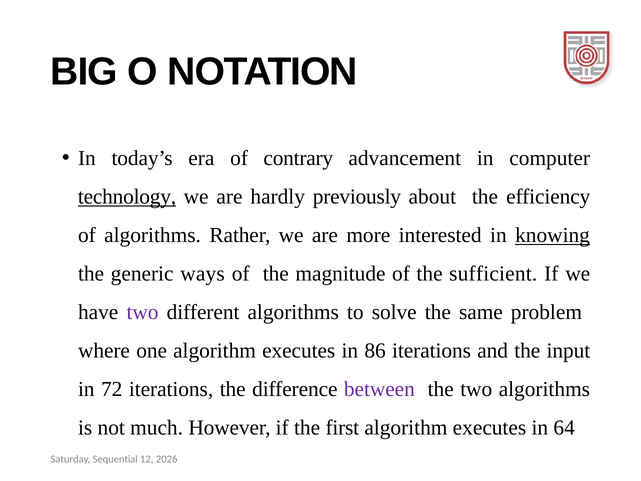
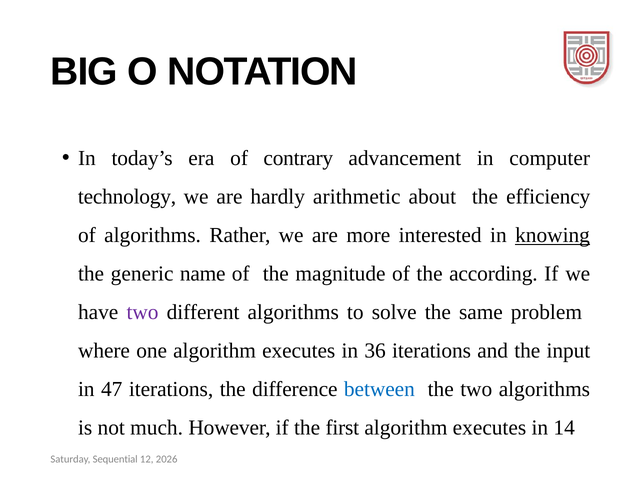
technology underline: present -> none (127, 197)
previously: previously -> arithmetic (357, 197)
ways: ways -> name (203, 274)
sufficient: sufficient -> according (493, 274)
86: 86 -> 36 (375, 351)
72: 72 -> 47 (112, 389)
between colour: purple -> blue (379, 389)
64: 64 -> 14 (564, 428)
